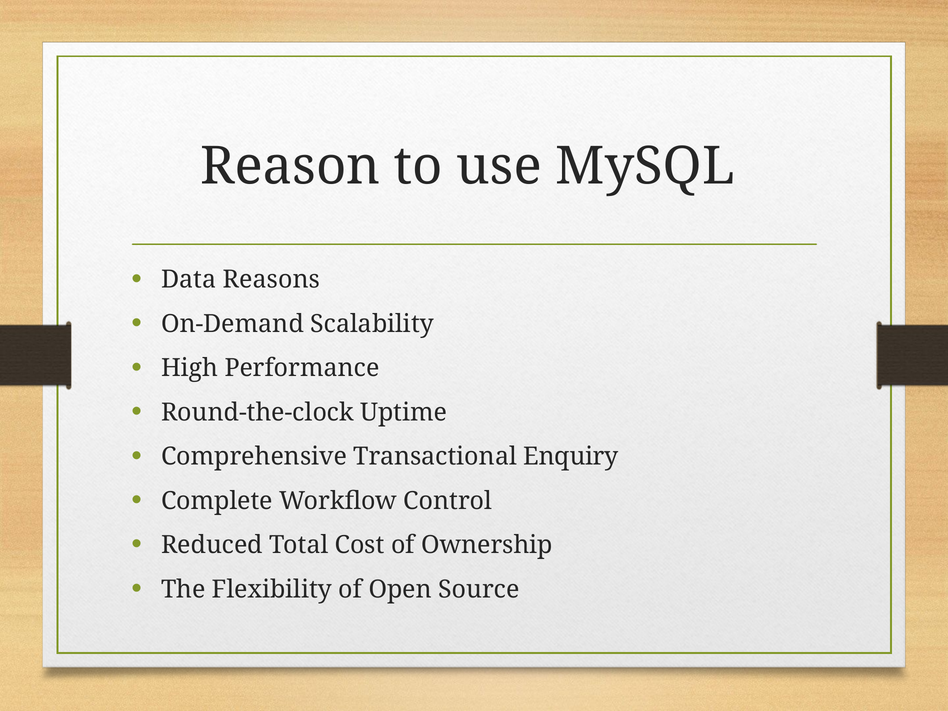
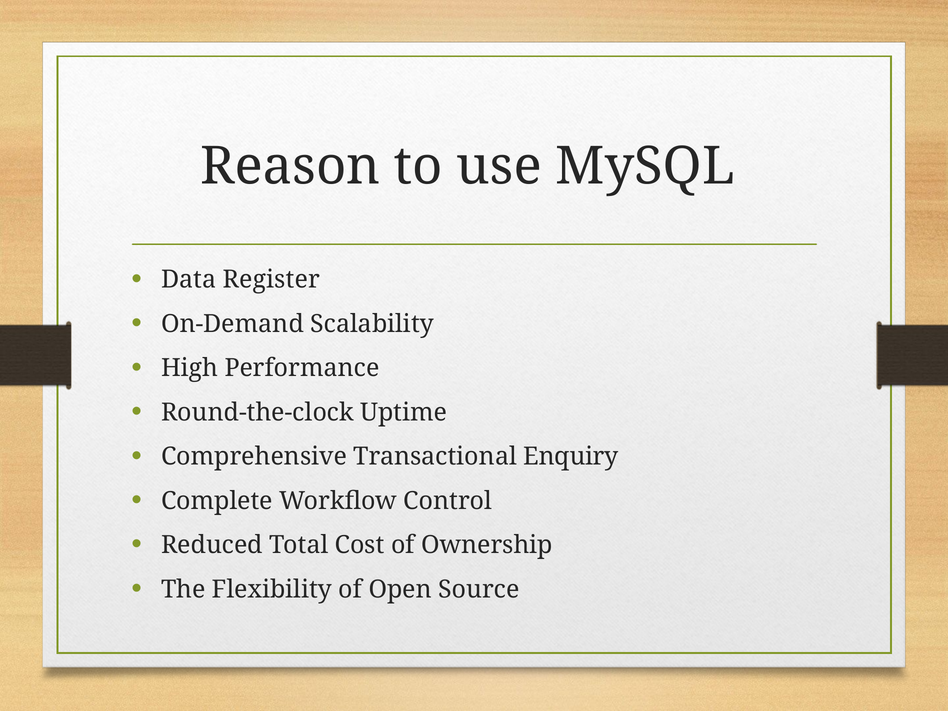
Reasons: Reasons -> Register (271, 280)
